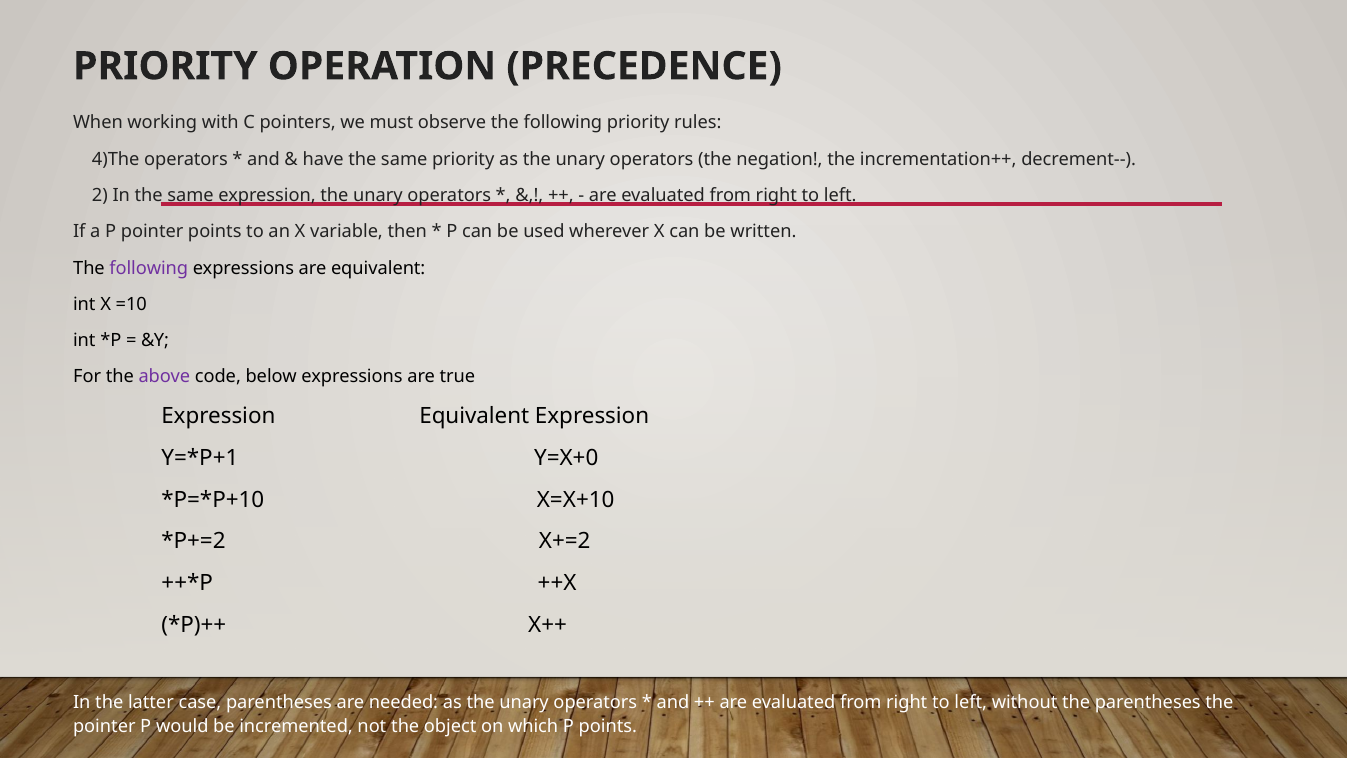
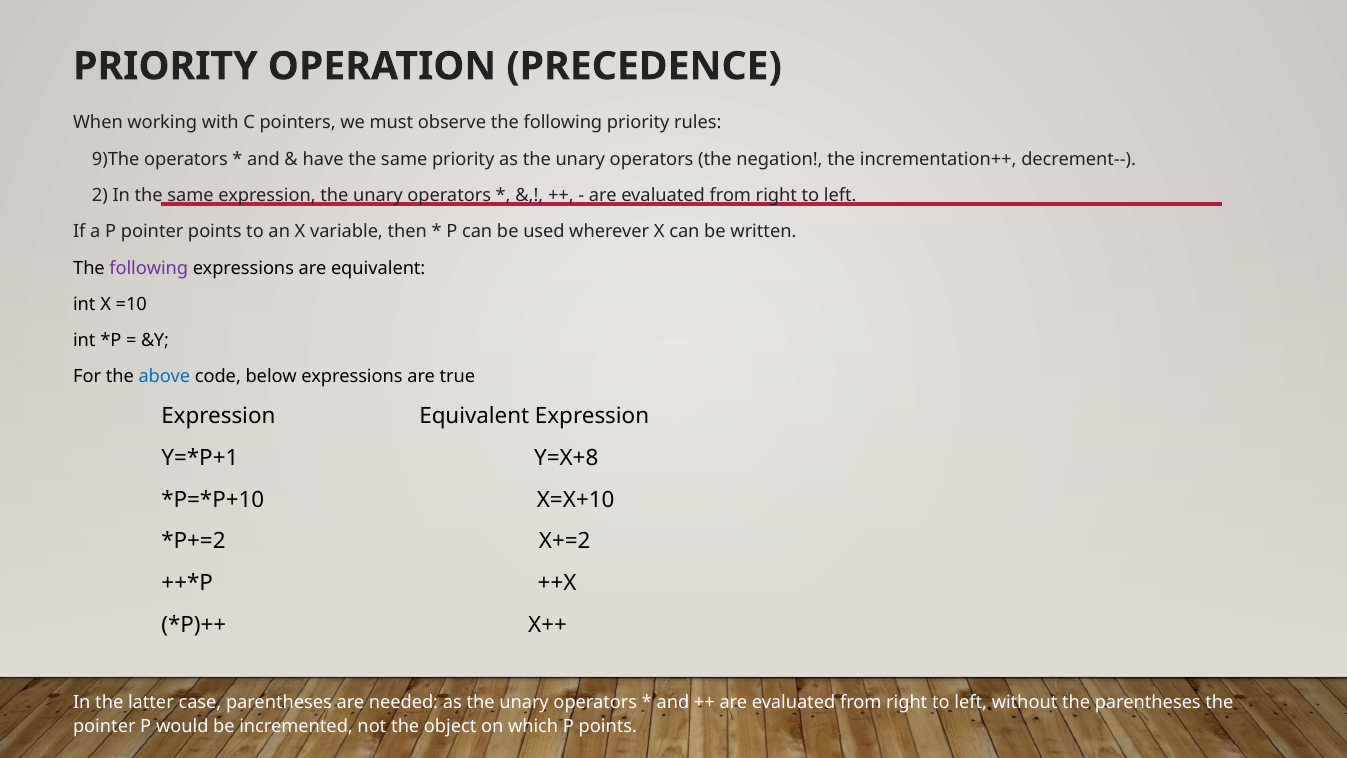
4)The: 4)The -> 9)The (116, 159)
above colour: purple -> blue (164, 377)
Y=X+0: Y=X+0 -> Y=X+8 (566, 458)
